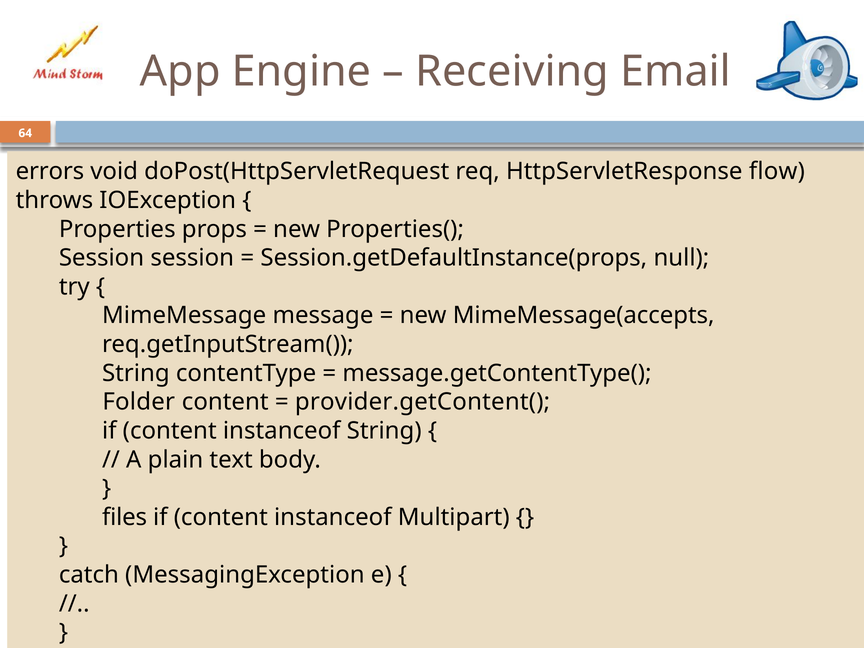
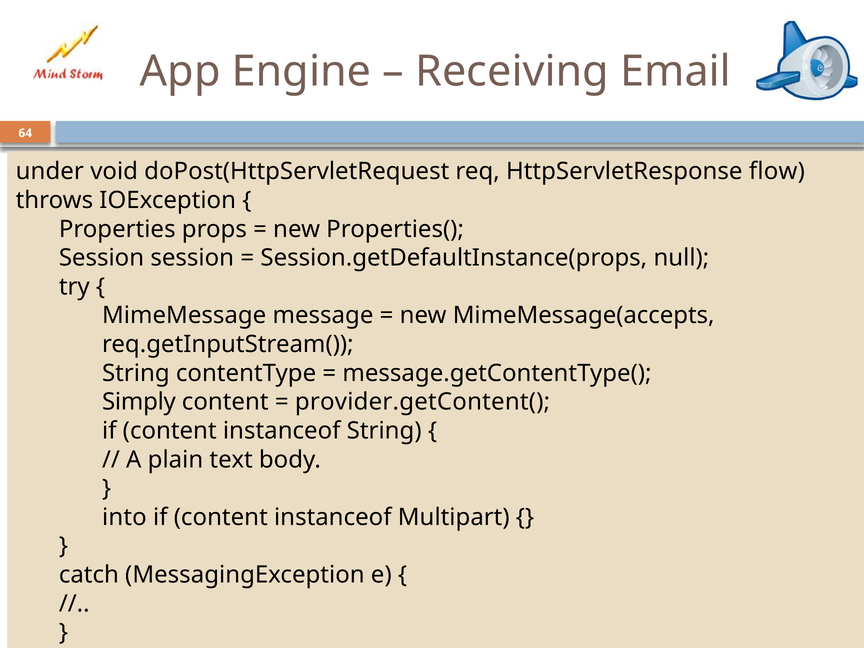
errors: errors -> under (50, 172)
Folder: Folder -> Simply (139, 402)
files: files -> into (124, 517)
